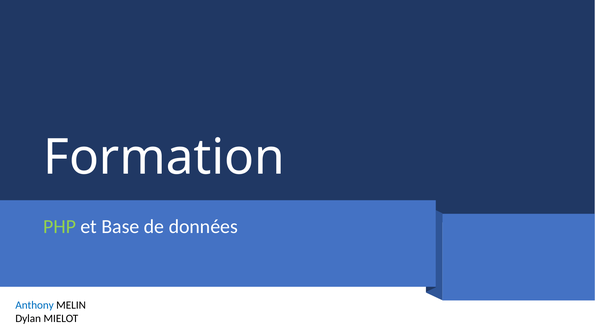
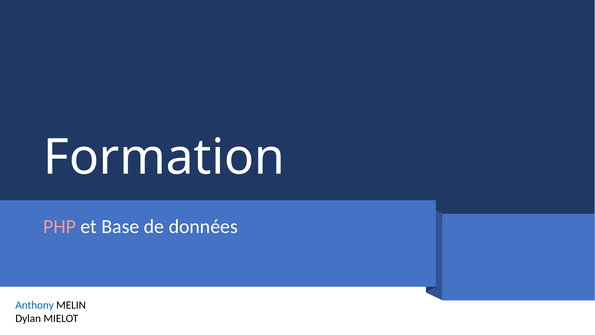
PHP colour: light green -> pink (60, 226)
